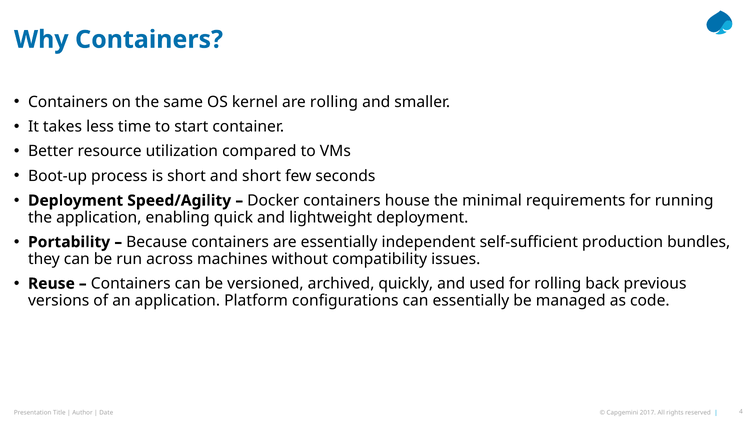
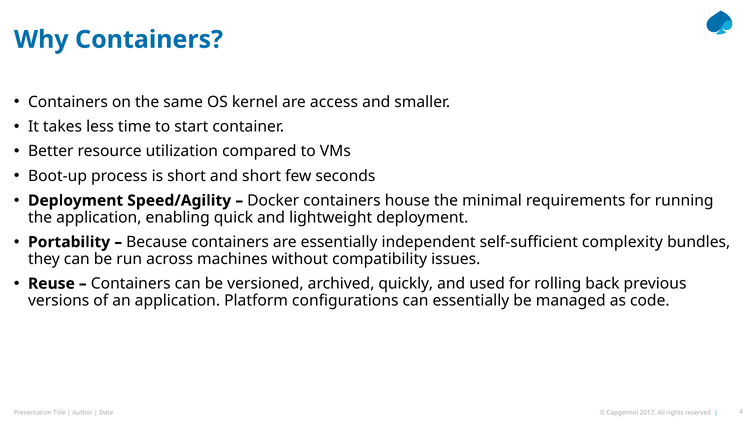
are rolling: rolling -> access (334, 102)
production: production -> complexity (622, 242)
